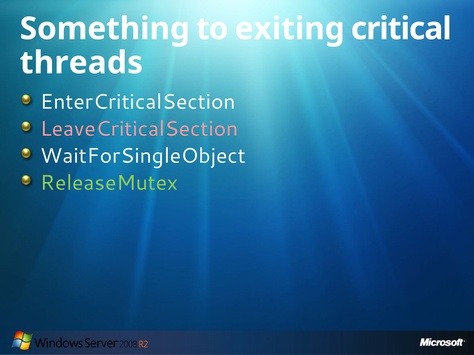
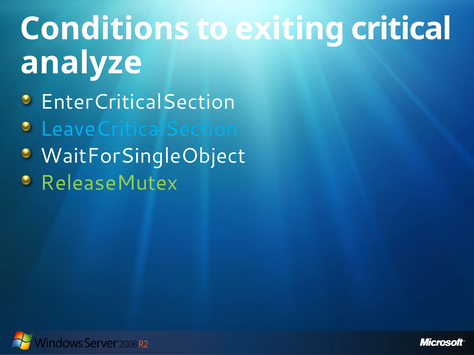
Something: Something -> Conditions (105, 29)
threads: threads -> analyze (81, 63)
LeaveCriticalSection colour: pink -> light blue (139, 129)
